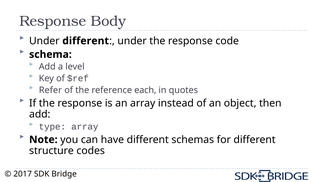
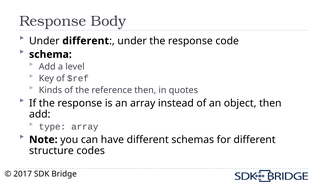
Refer: Refer -> Kinds (50, 90)
reference each: each -> then (145, 90)
